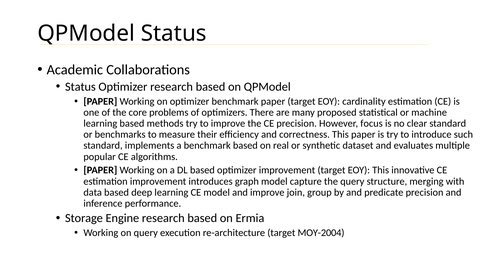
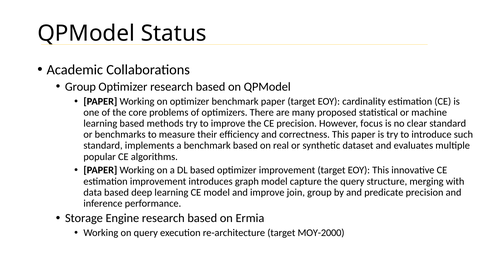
Status: Status -> Group (80, 87)
MOY-2004: MOY-2004 -> MOY-2000 (321, 233)
